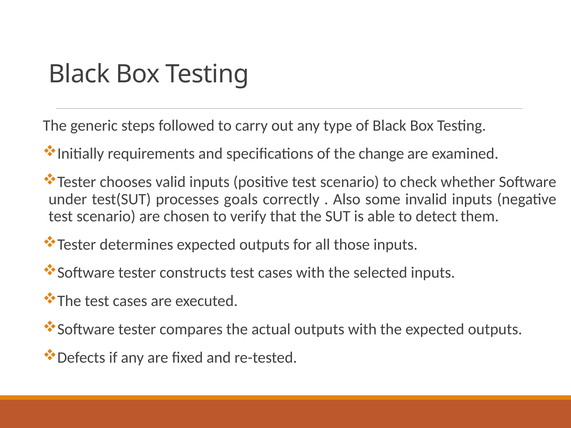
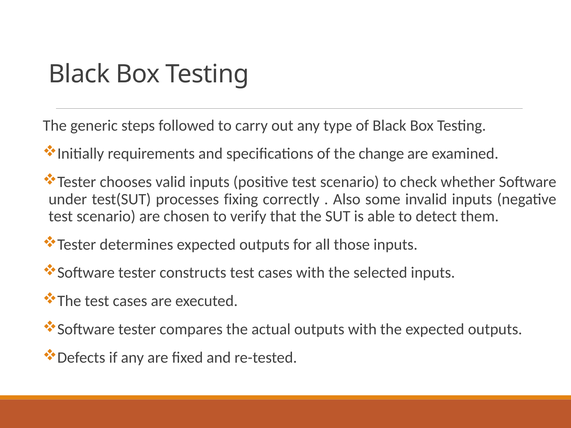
goals: goals -> fixing (241, 199)
